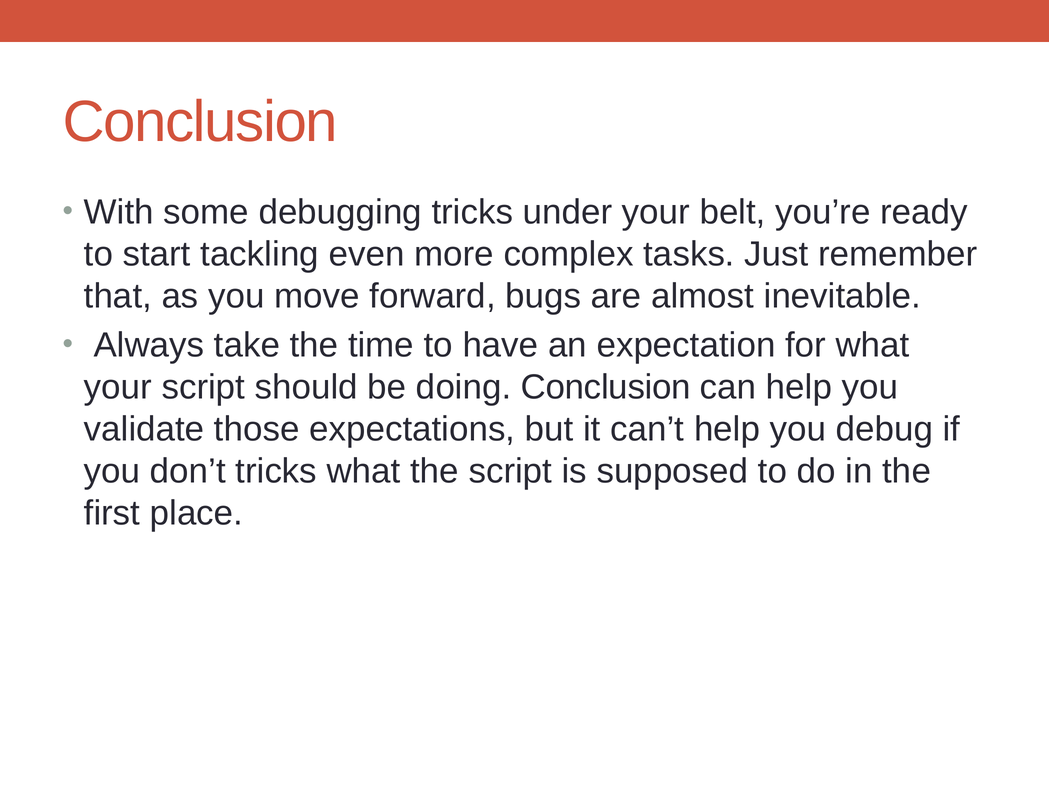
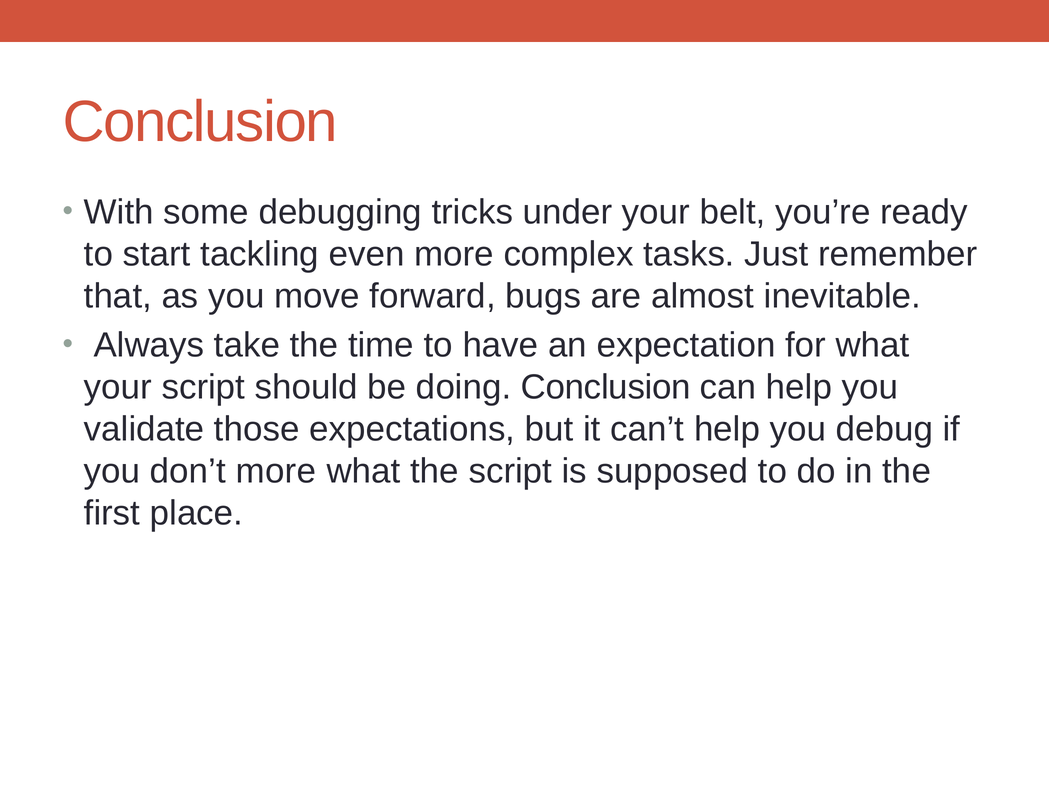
don’t tricks: tricks -> more (276, 471)
